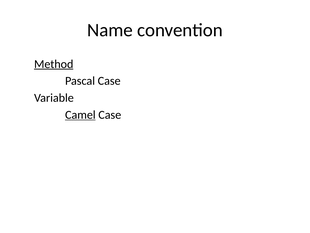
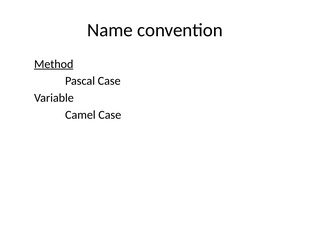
Camel underline: present -> none (80, 115)
